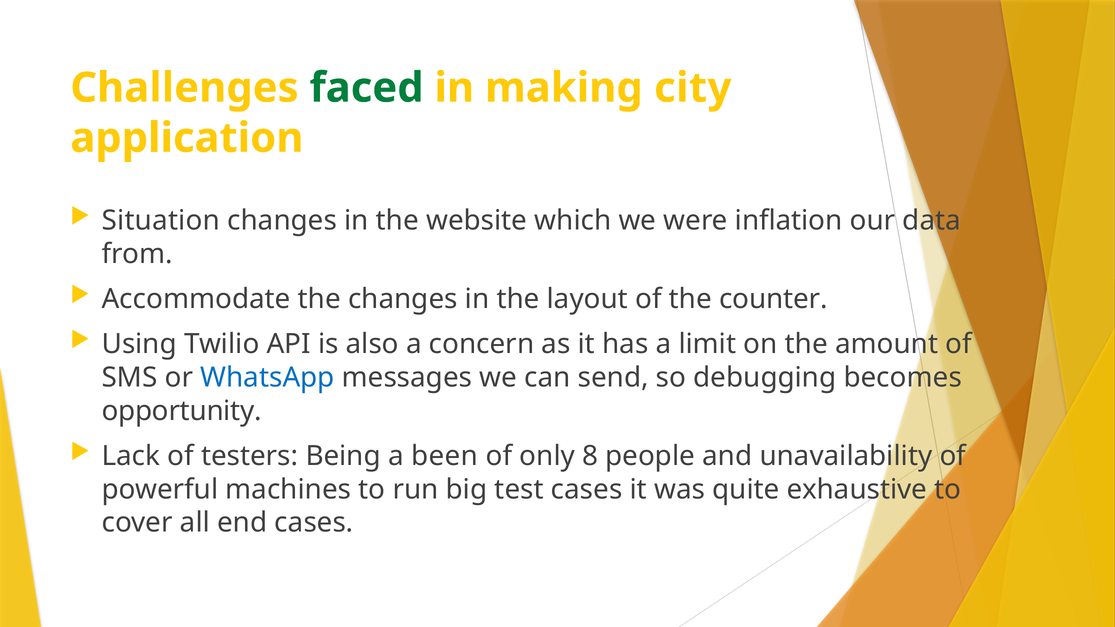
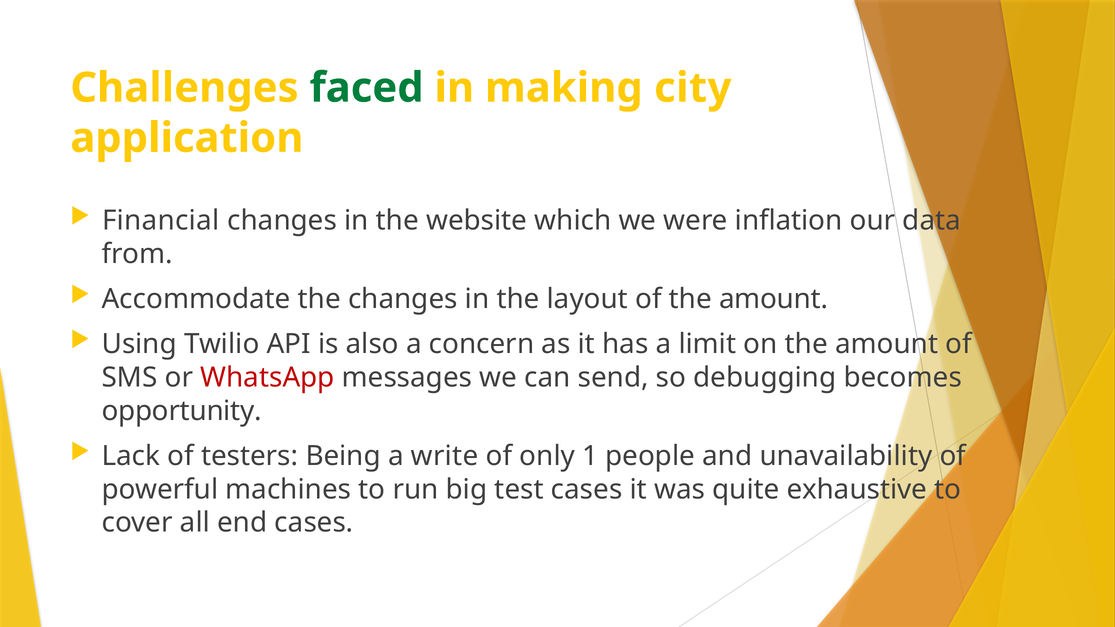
Situation: Situation -> Financial (161, 220)
of the counter: counter -> amount (774, 299)
WhatsApp colour: blue -> red (267, 378)
been: been -> write (445, 456)
8: 8 -> 1 (590, 456)
